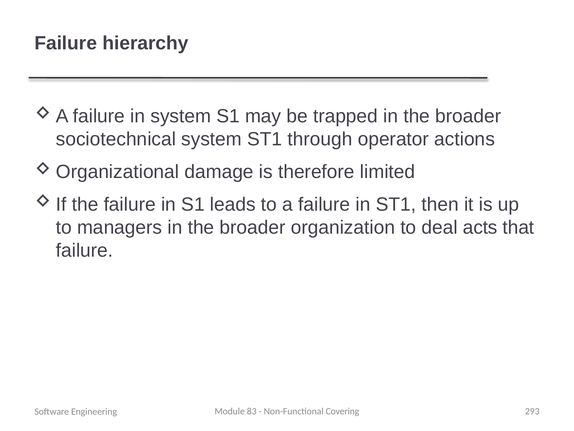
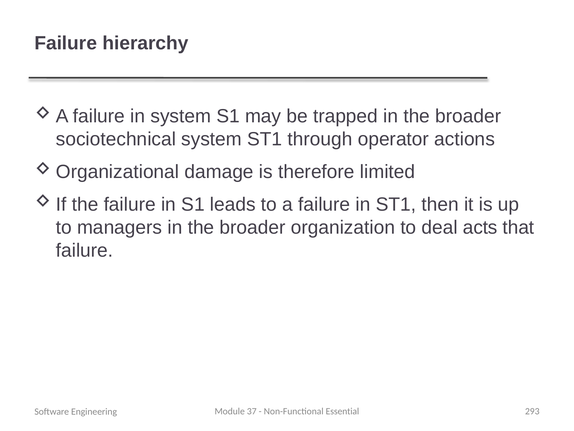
83: 83 -> 37 (252, 411)
Covering: Covering -> Essential (342, 411)
